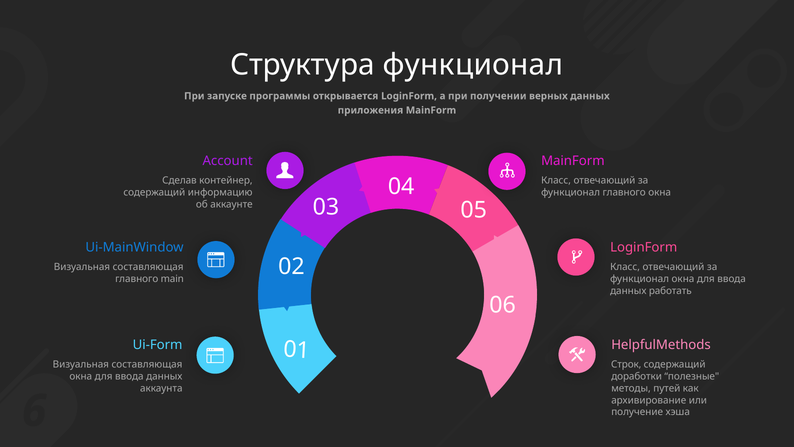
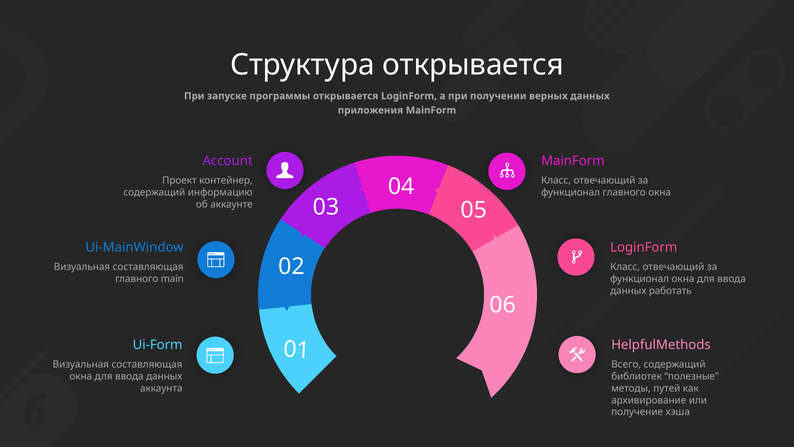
Структура функционал: функционал -> открывается (473, 65)
Сделав: Сделав -> Проект (179, 181)
Строк: Строк -> Всего (626, 364)
доработки: доработки -> библиотек (637, 376)
